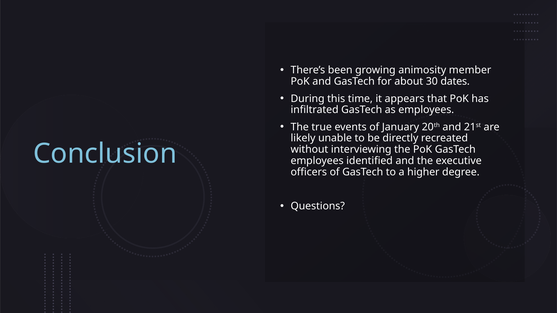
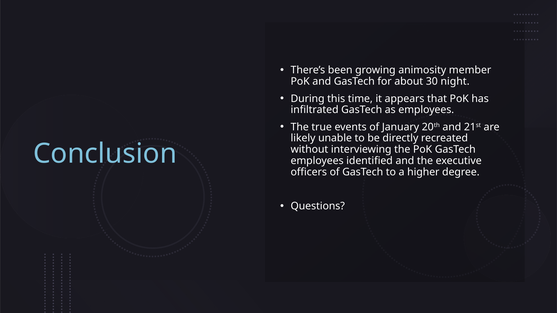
dates: dates -> night (455, 82)
